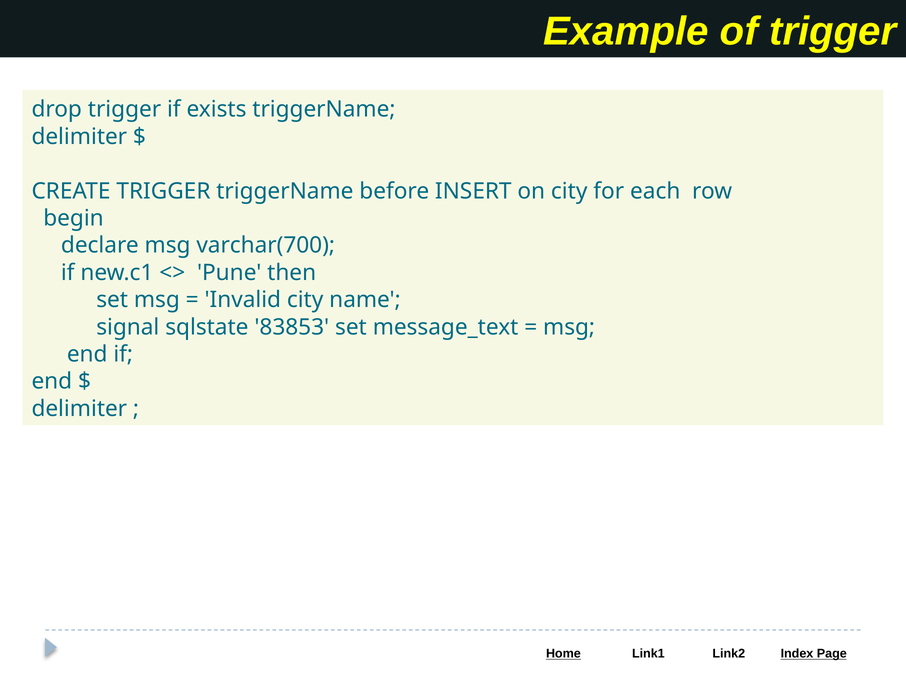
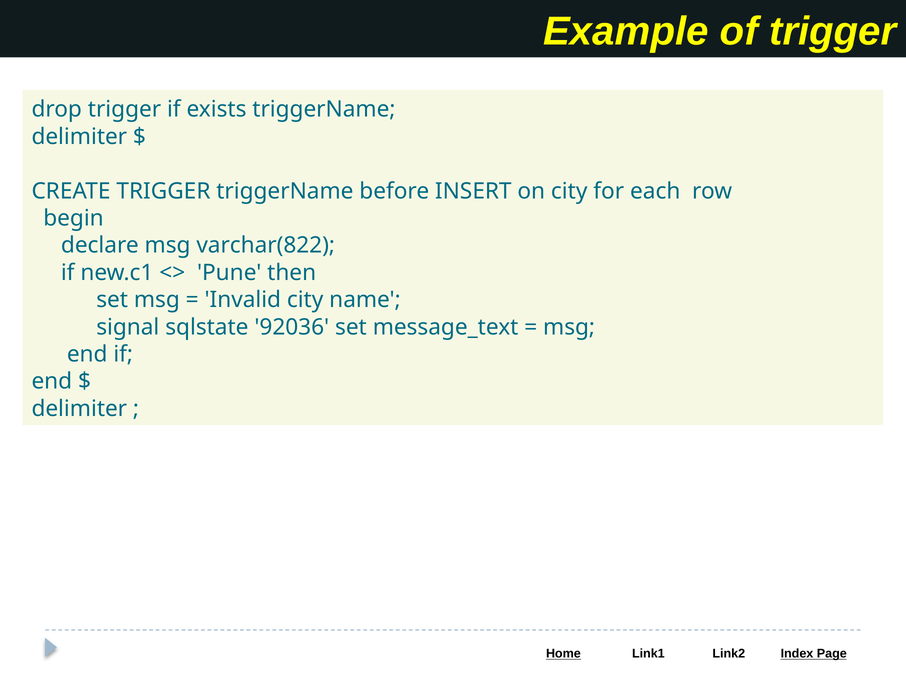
varchar(700: varchar(700 -> varchar(822 (266, 245)
83853: 83853 -> 92036 (292, 327)
